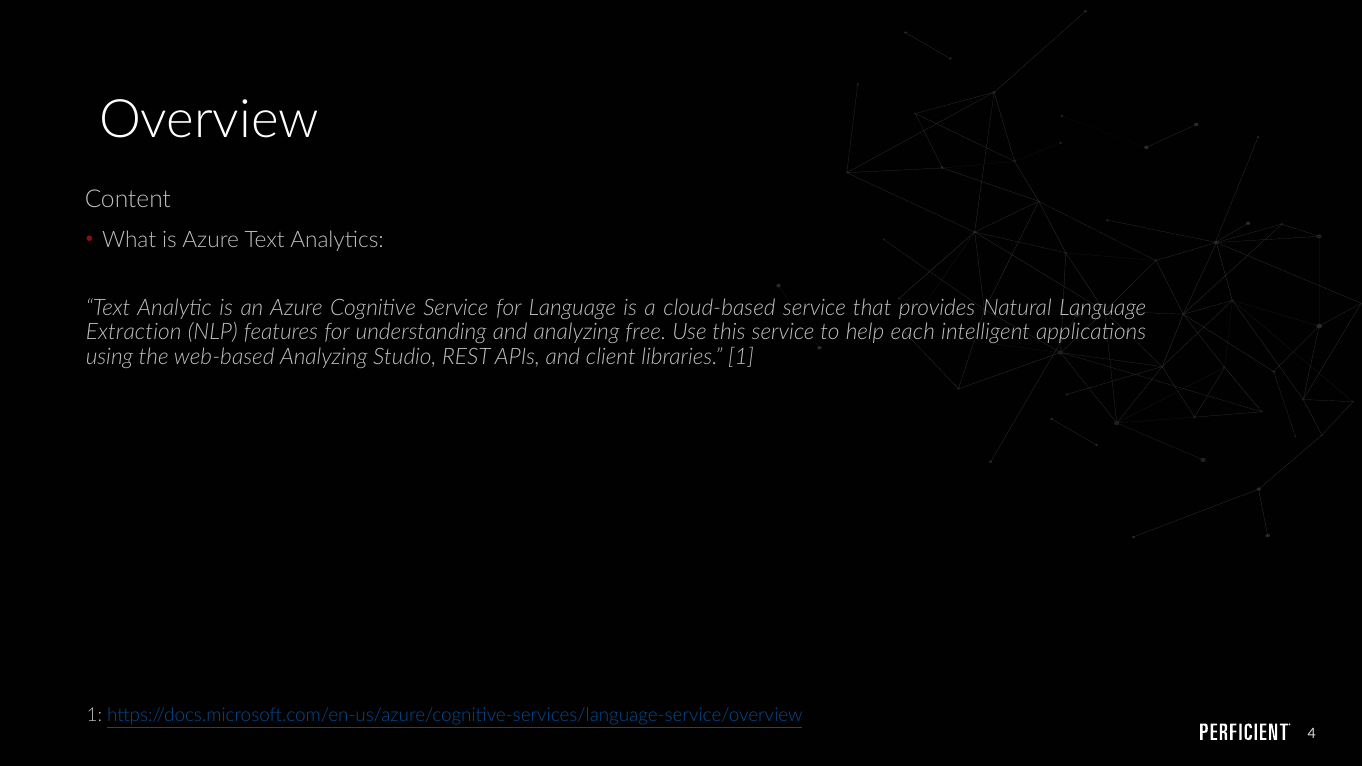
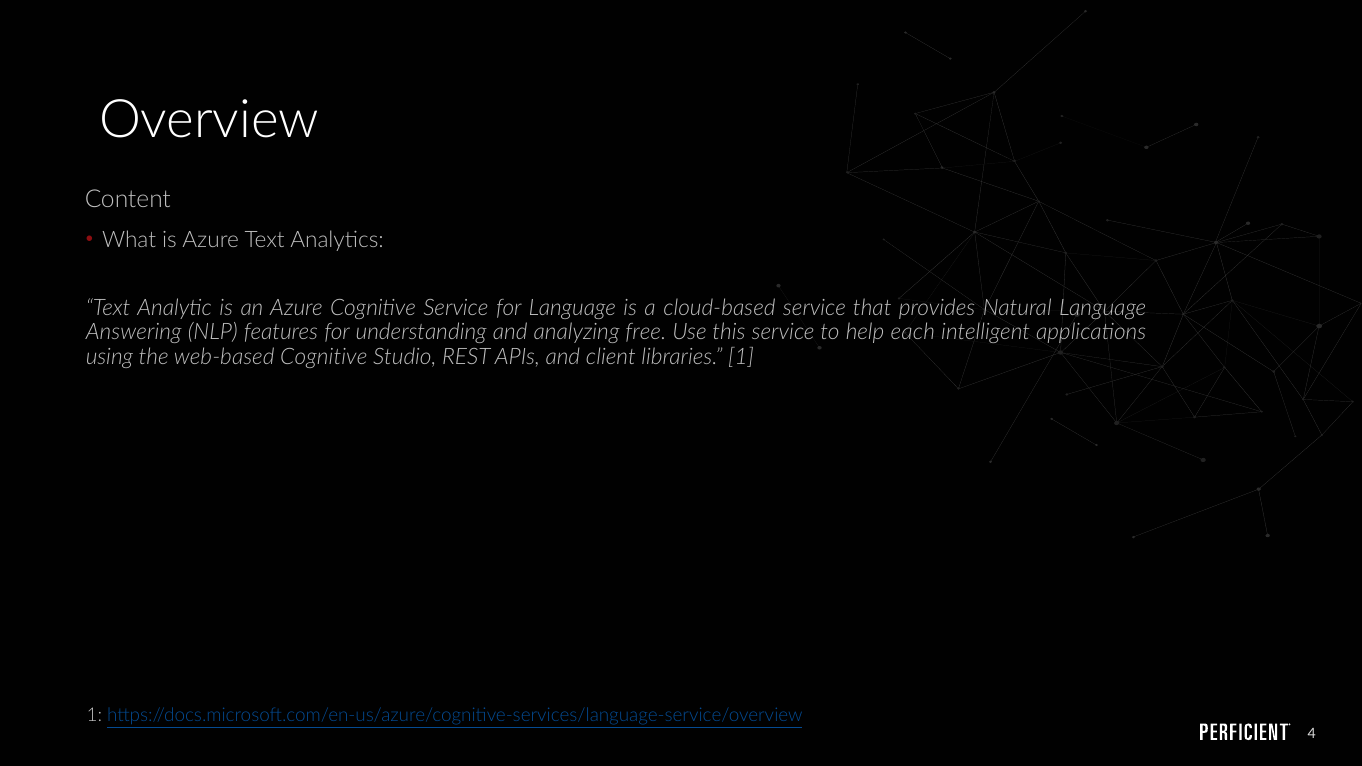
Extraction: Extraction -> Answering (134, 333)
web-based Analyzing: Analyzing -> Cognitive (324, 357)
